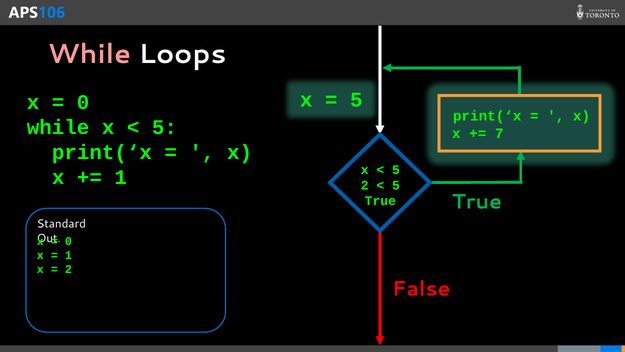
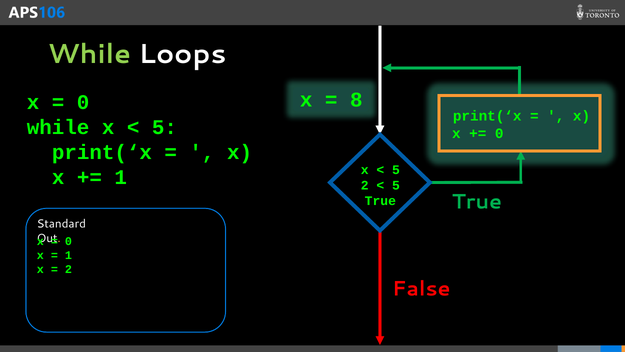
While colour: pink -> light green (89, 54)
5: 5 -> 8 (356, 100)
7: 7 -> 0 (499, 133)
